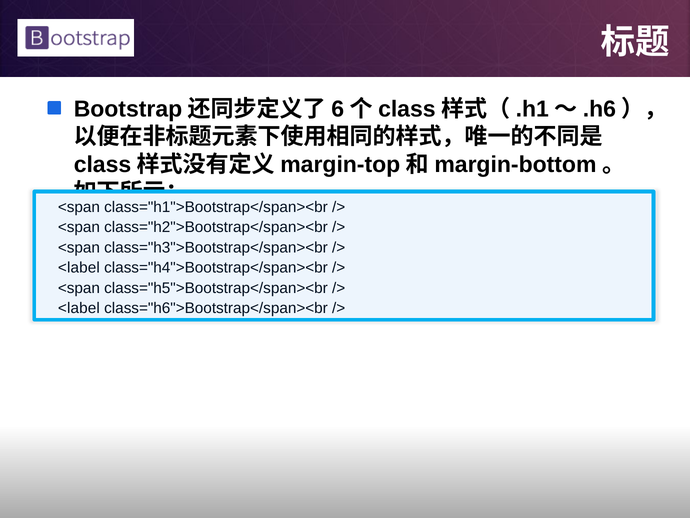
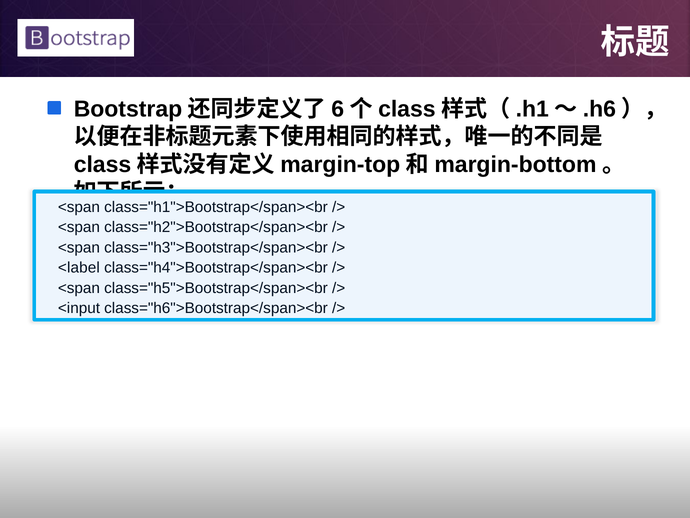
<label: <label -> <input (79, 308)
